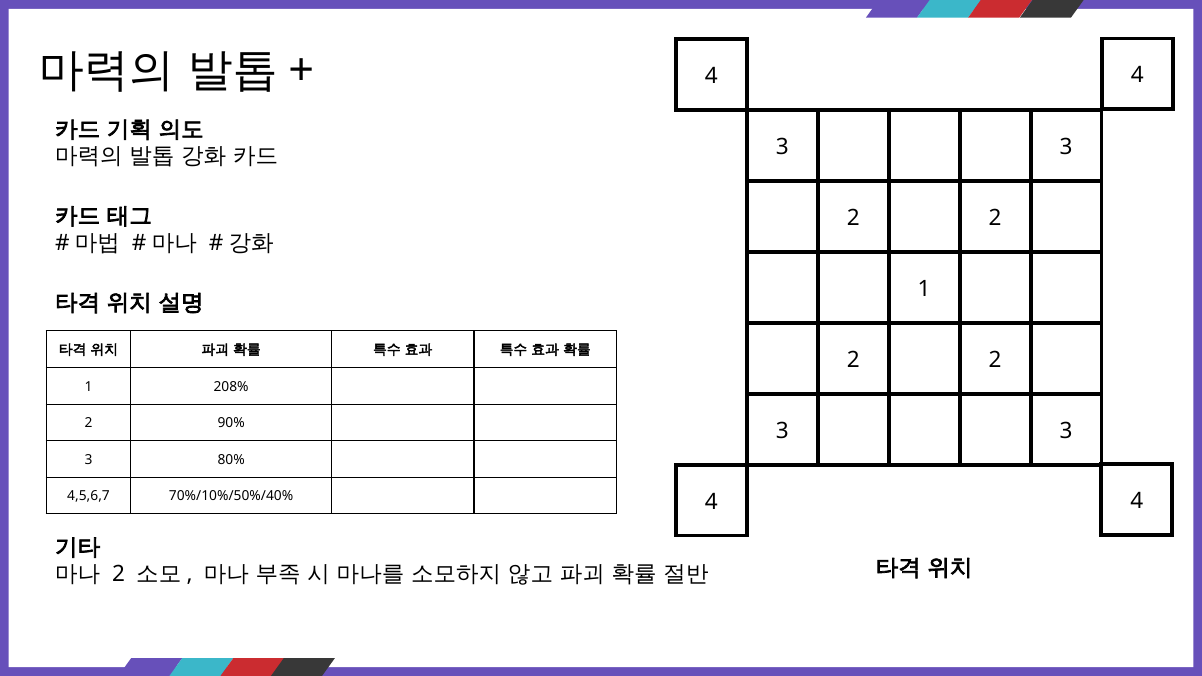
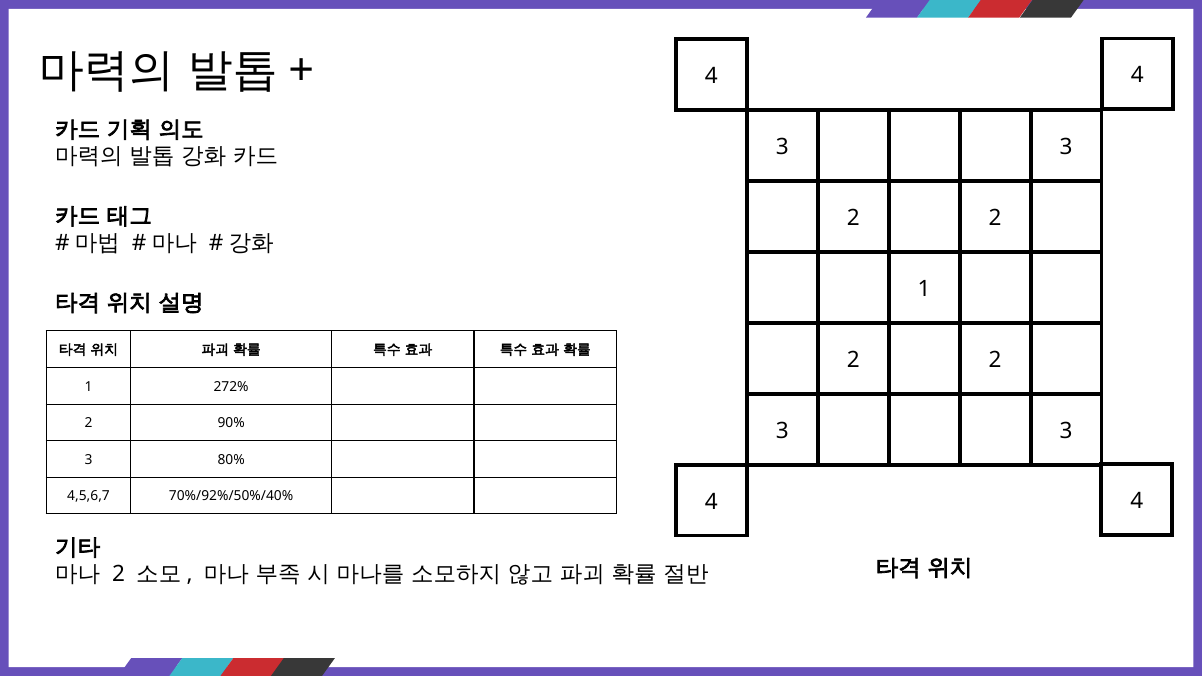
208%: 208% -> 272% (231, 387)
70%/10%/50%/40%: 70%/10%/50%/40% -> 70%/92%/50%/40% (231, 496)
